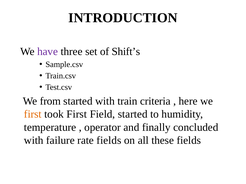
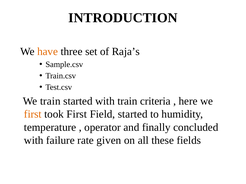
have colour: purple -> orange (48, 52)
Shift’s: Shift’s -> Raja’s (126, 52)
We from: from -> train (50, 101)
rate fields: fields -> given (109, 141)
